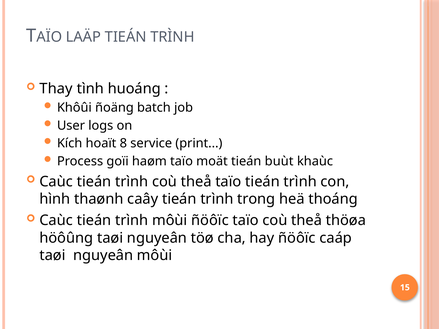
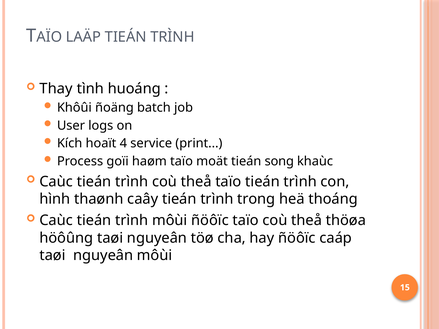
8: 8 -> 4 (123, 144)
buùt: buùt -> song (279, 161)
